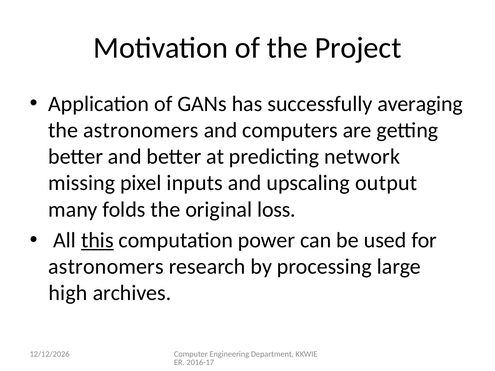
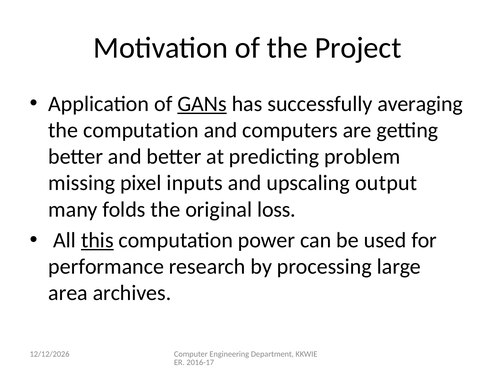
GANs underline: none -> present (202, 104)
the astronomers: astronomers -> computation (141, 130)
network: network -> problem (362, 157)
astronomers: astronomers -> performance (106, 267)
high: high -> area (68, 293)
